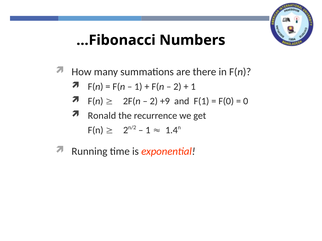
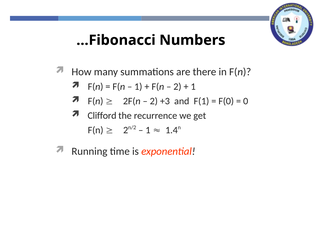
+9: +9 -> +3 (165, 101)
Ronald: Ronald -> Clifford (102, 116)
